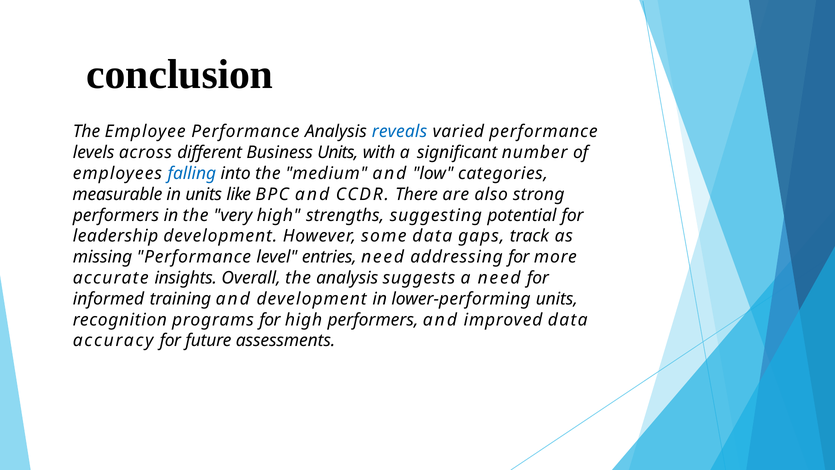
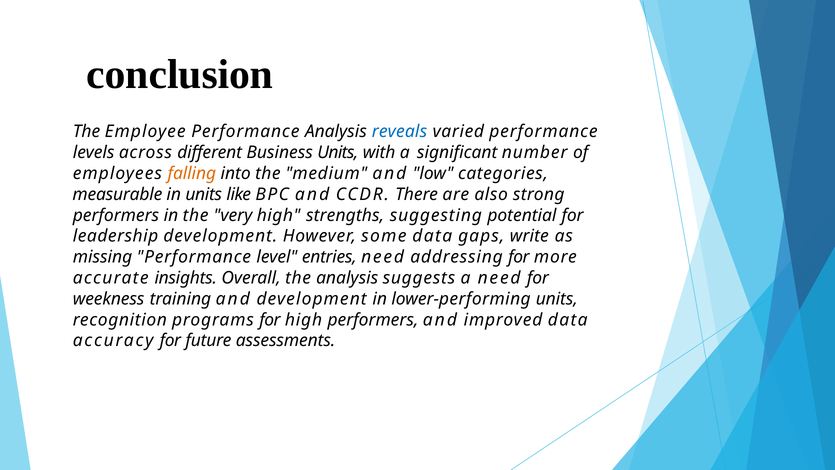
falling colour: blue -> orange (192, 173)
track: track -> write (529, 236)
informed: informed -> weekness (109, 299)
